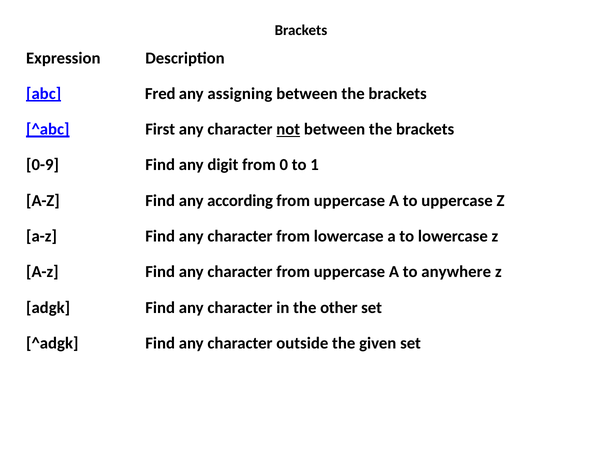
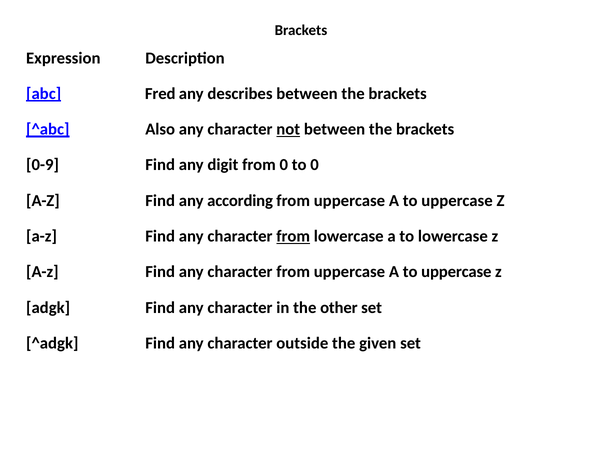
assigning: assigning -> describes (240, 94)
First: First -> Also (160, 129)
to 1: 1 -> 0 (315, 165)
from underline: none -> present (293, 236)
anywhere: anywhere -> uppercase (456, 272)
